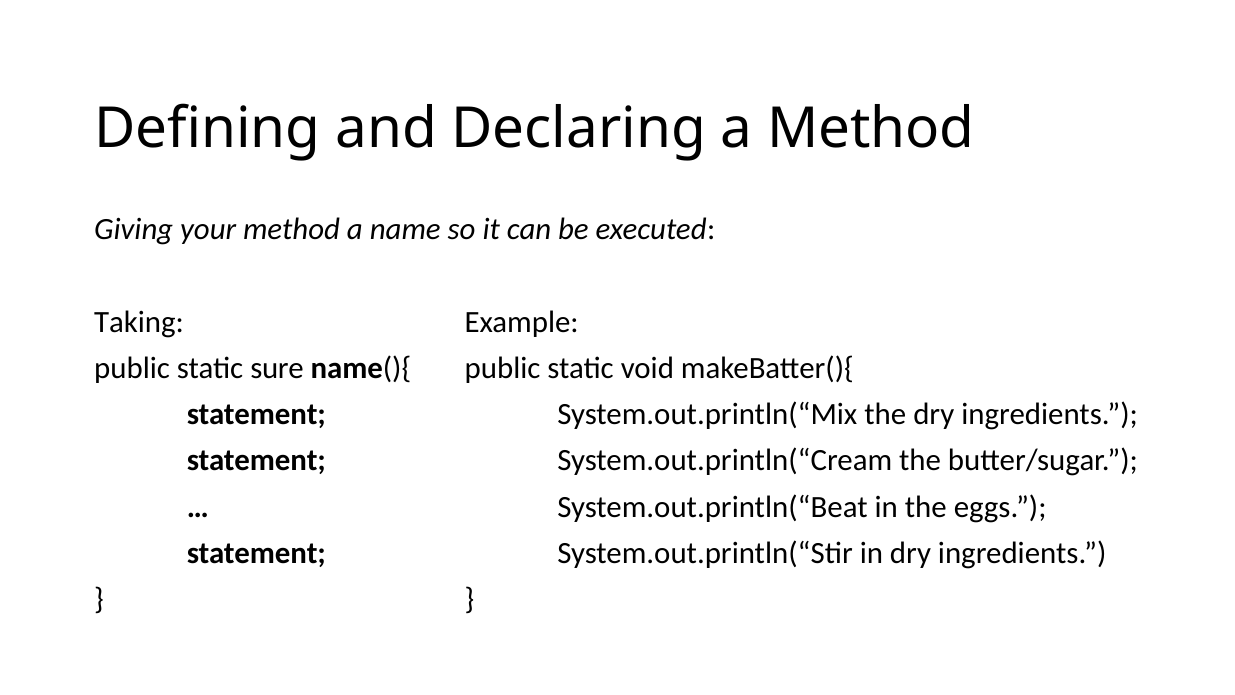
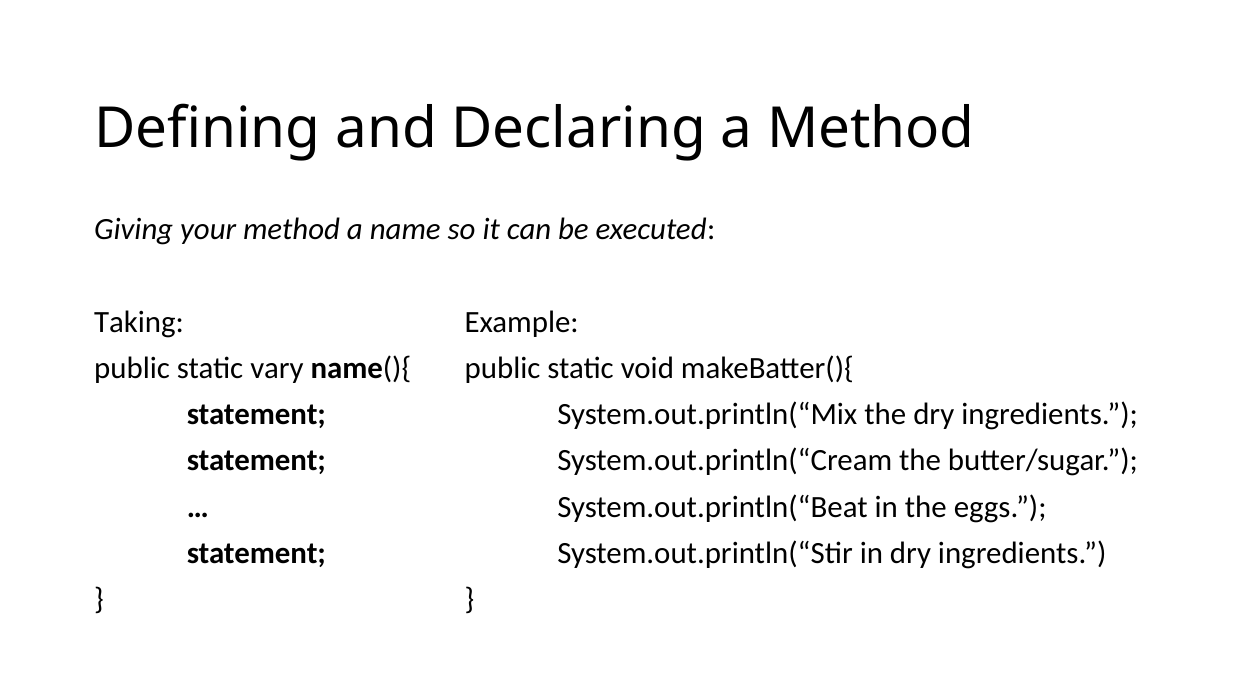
sure: sure -> vary (277, 368)
